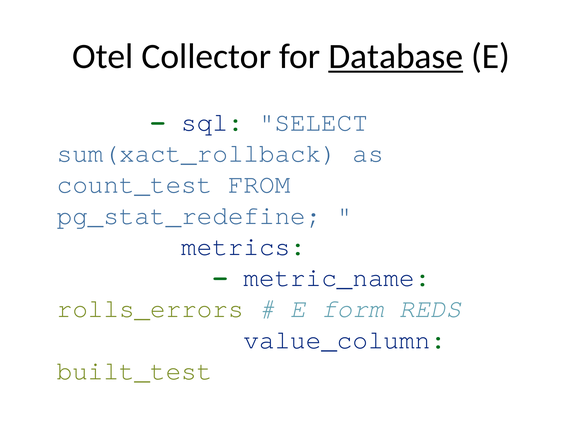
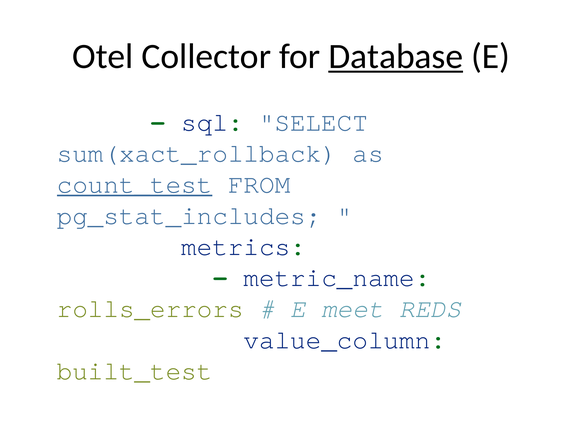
count_test underline: none -> present (135, 185)
pg_stat_redefine: pg_stat_redefine -> pg_stat_includes (189, 216)
form: form -> meet (353, 309)
